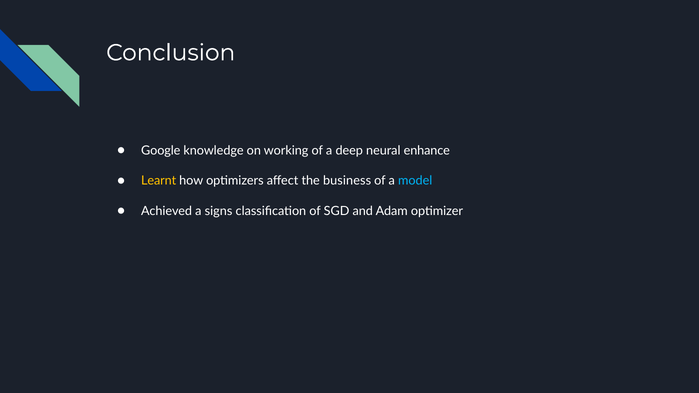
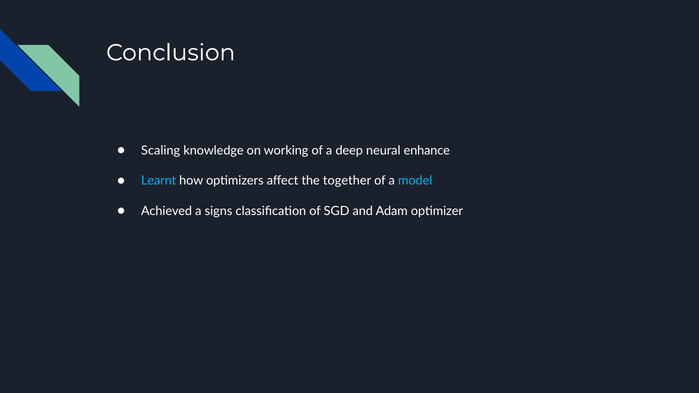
Google: Google -> Scaling (161, 150)
Learnt colour: yellow -> light blue (159, 181)
business: business -> together (347, 181)
